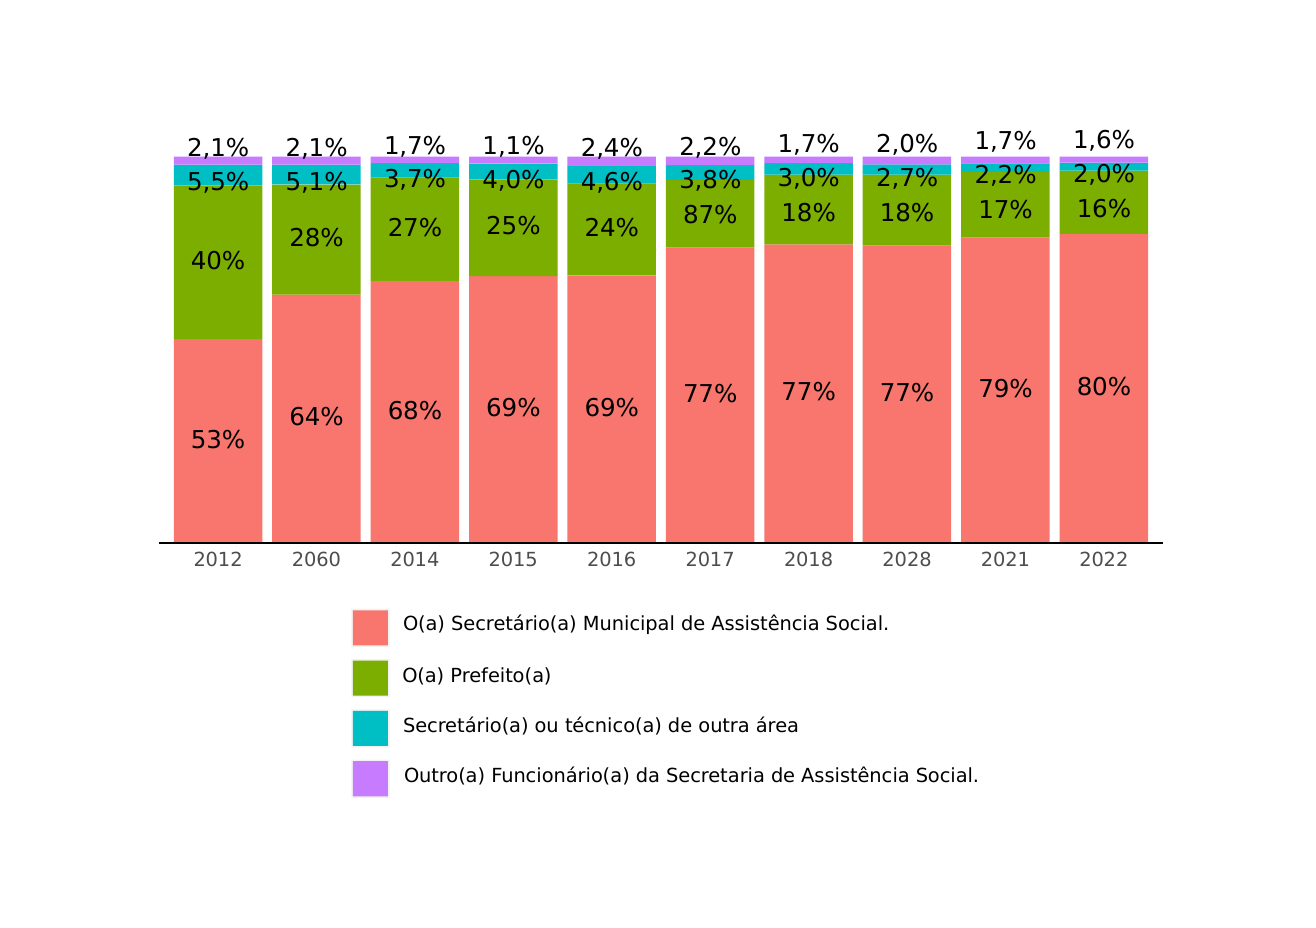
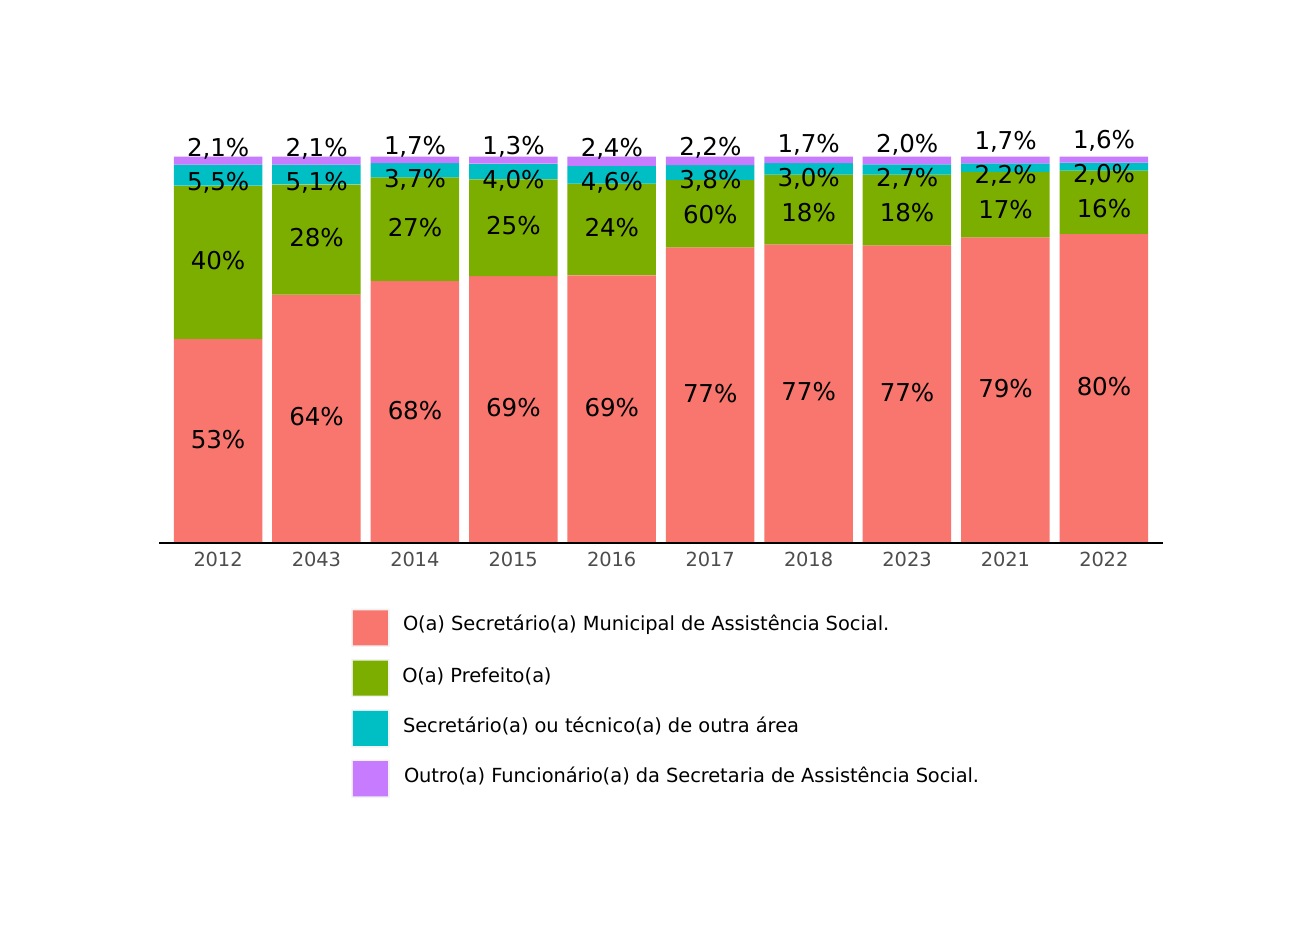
1,1%: 1,1% -> 1,3% (514, 147)
87%: 87% -> 60% (710, 216)
2060: 2060 -> 2043 (317, 560)
2028: 2028 -> 2023 (907, 560)
